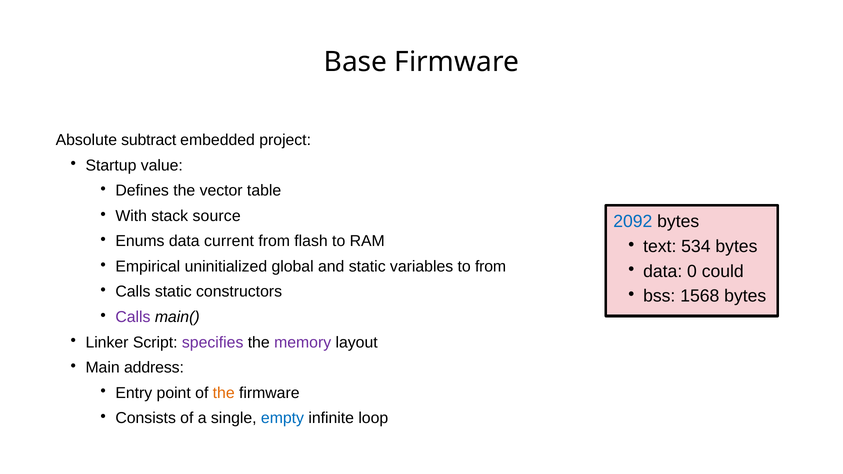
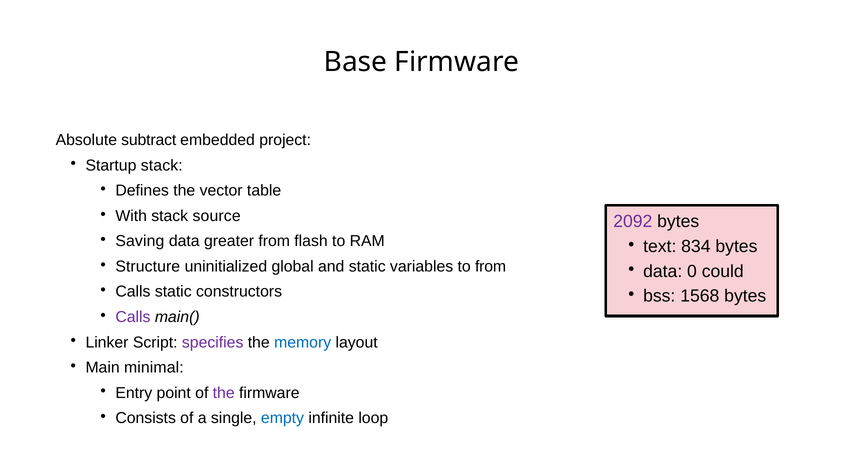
Startup value: value -> stack (162, 165)
2092 colour: blue -> purple (633, 222)
Enums: Enums -> Saving (140, 241)
current: current -> greater (229, 241)
534: 534 -> 834 (696, 247)
Empirical: Empirical -> Structure (148, 267)
memory colour: purple -> blue (303, 342)
address: address -> minimal (154, 368)
the colour: orange -> purple (224, 393)
